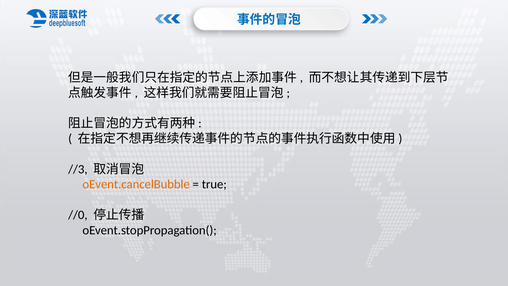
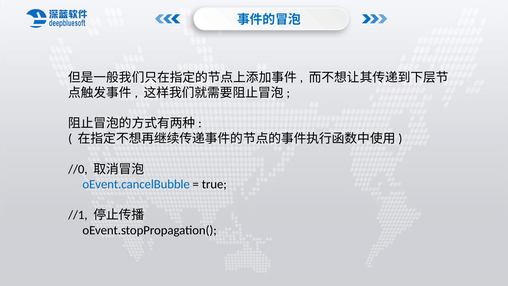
//3: //3 -> //0 (78, 169)
oEvent.cancelBubble colour: orange -> blue (136, 184)
//0: //0 -> //1 (78, 215)
